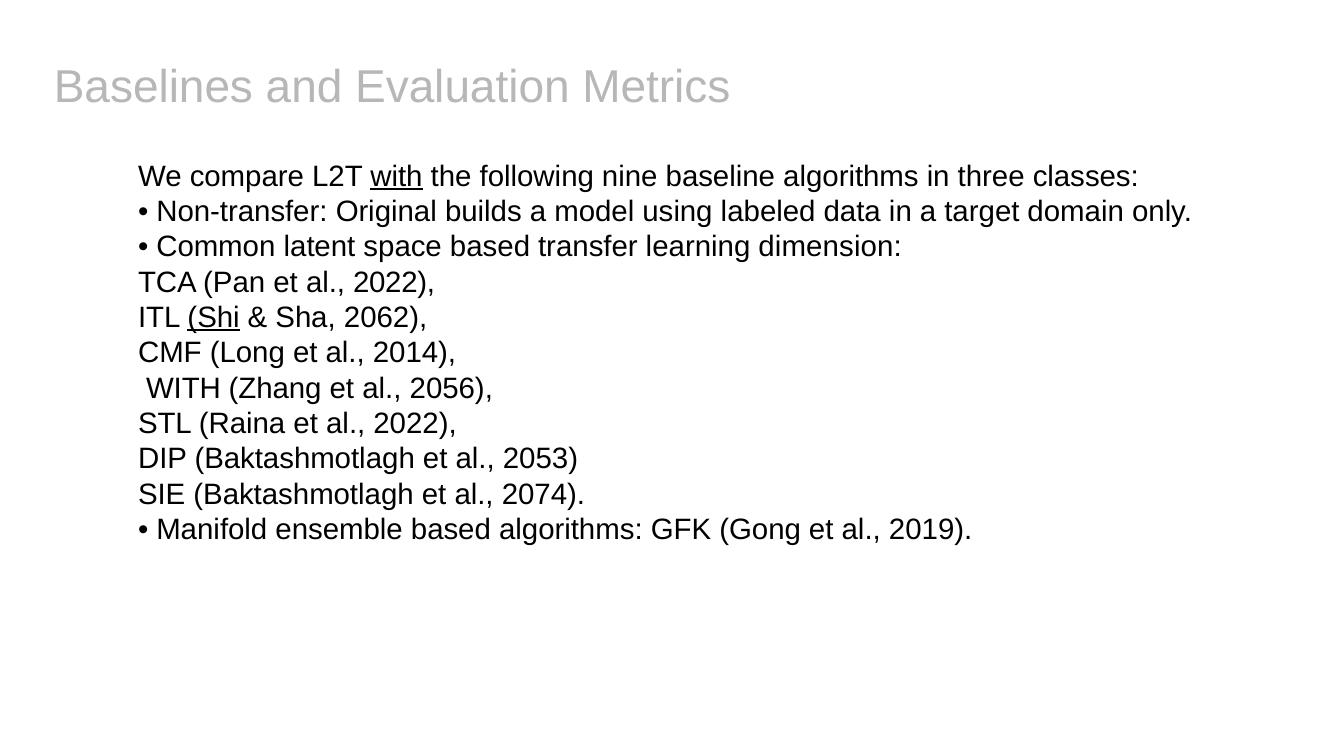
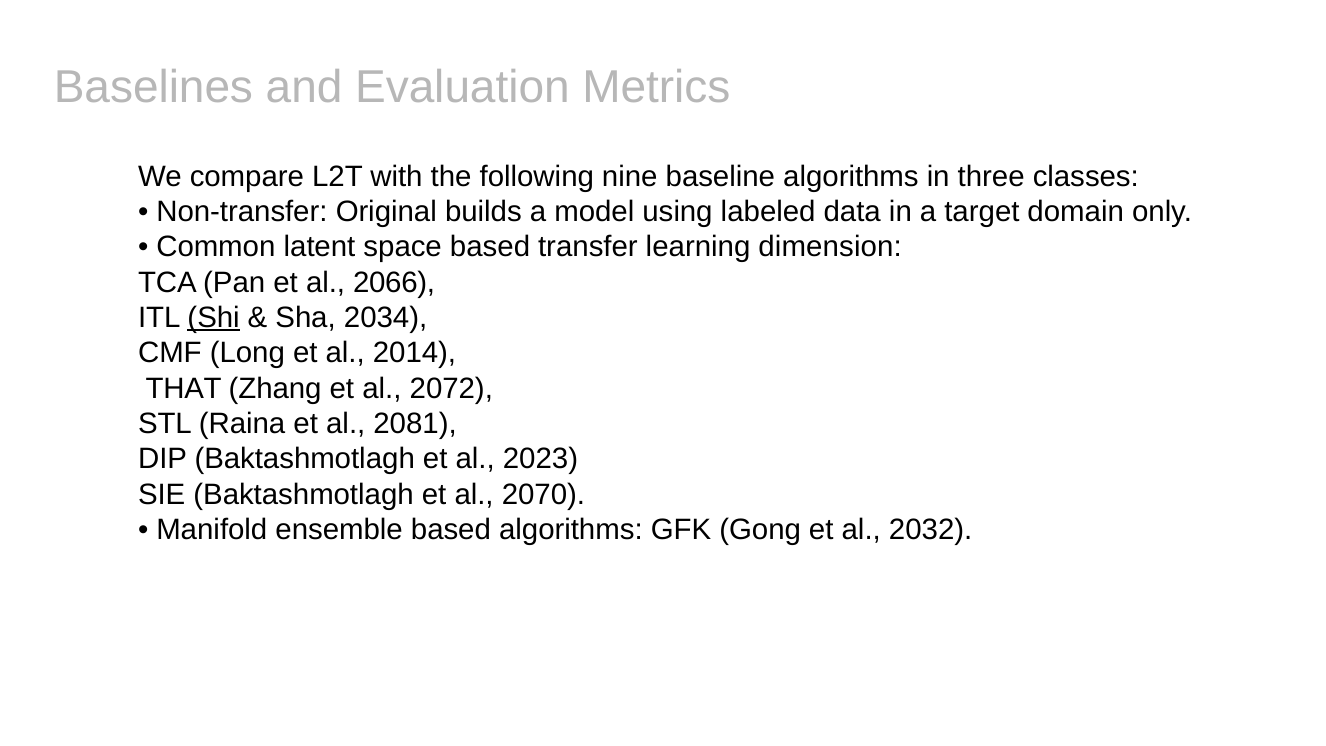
with underline: present -> none (396, 176)
Pan et al 2022: 2022 -> 2066 (394, 282)
2062: 2062 -> 2034 (386, 318)
WITH: WITH -> THAT (184, 388)
2056: 2056 -> 2072 (451, 388)
Raina et al 2022: 2022 -> 2081 (415, 424)
2053: 2053 -> 2023 (540, 459)
2074: 2074 -> 2070 (543, 494)
2019: 2019 -> 2032 (931, 530)
